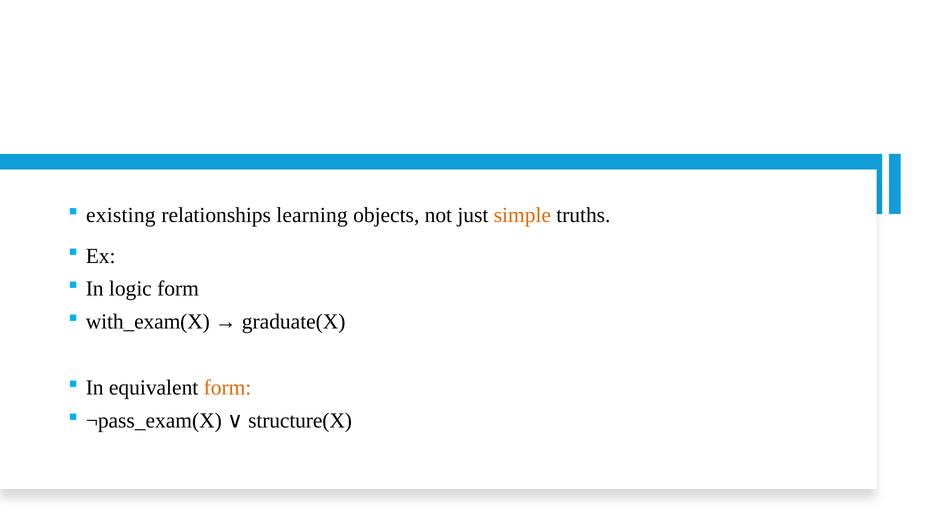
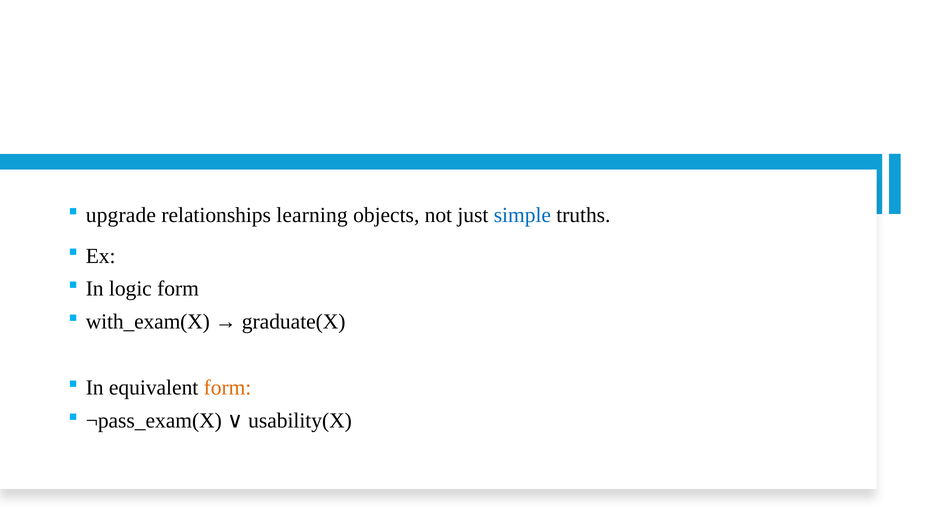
existing: existing -> upgrade (121, 215)
simple colour: orange -> blue (522, 215)
structure(X: structure(X -> usability(X (300, 421)
